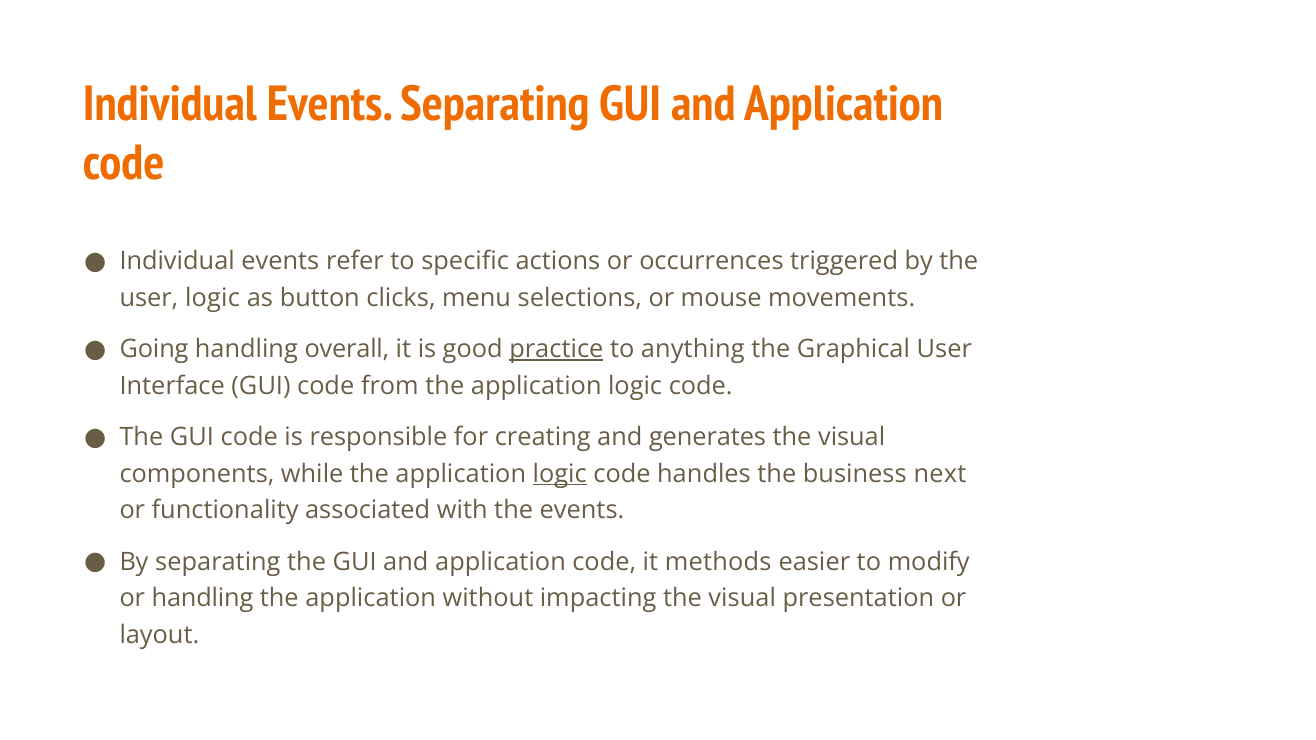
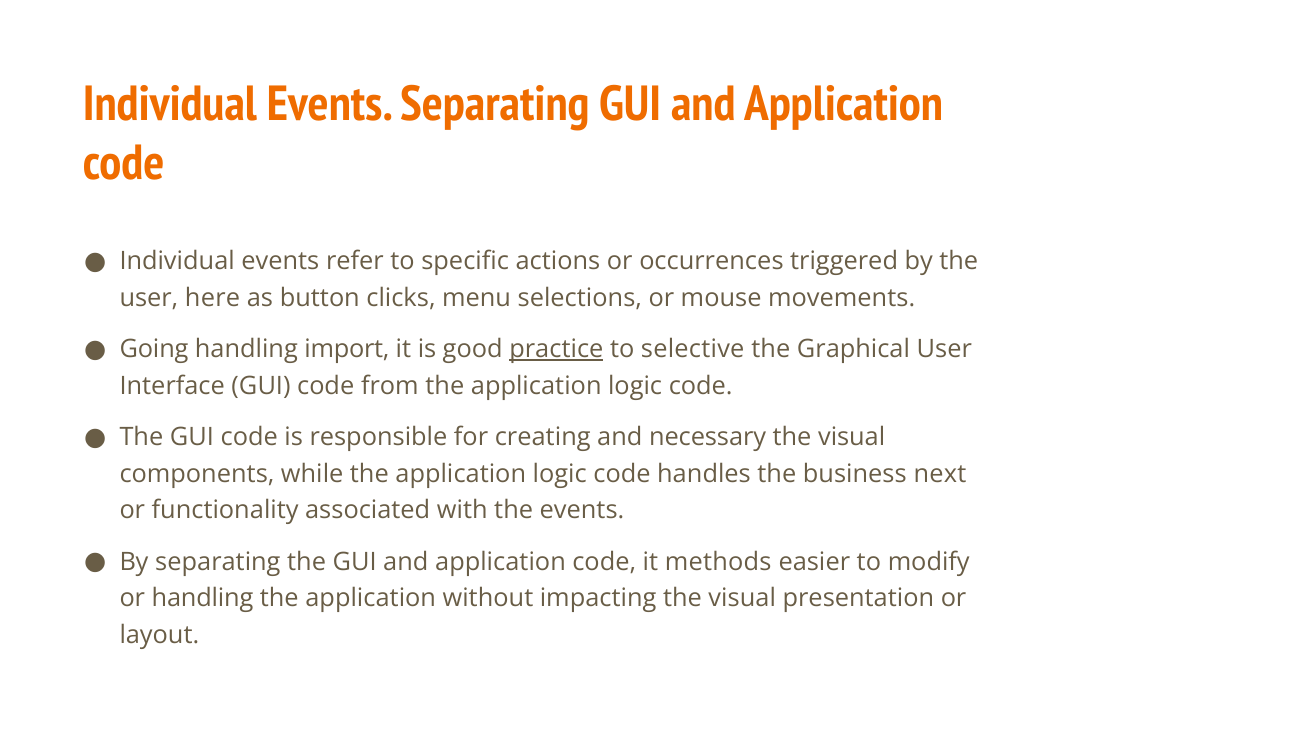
user logic: logic -> here (213, 298)
overall: overall -> import (347, 349)
anything: anything -> selective (693, 349)
generates: generates -> necessary (708, 437)
logic underline: present -> none (560, 474)
